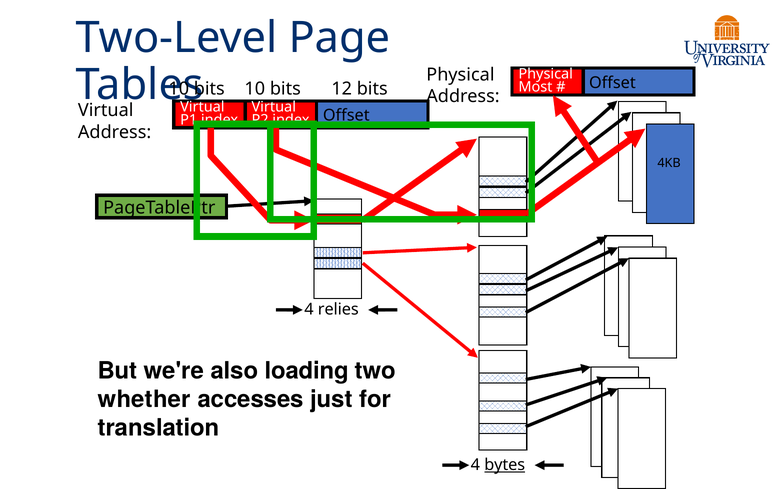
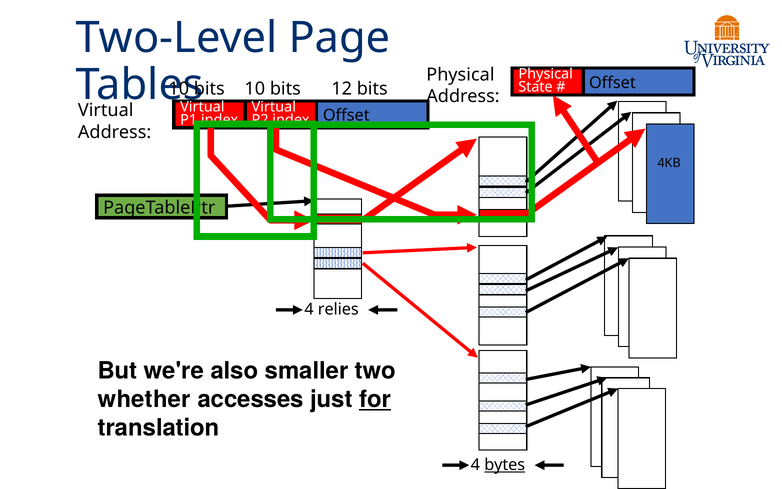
Most: Most -> State (536, 87)
loading: loading -> smaller (307, 370)
for underline: none -> present (375, 399)
